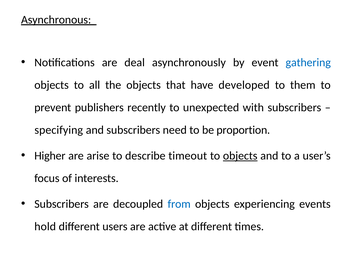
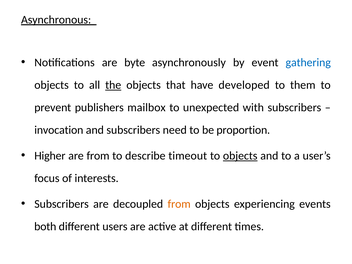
deal: deal -> byte (135, 63)
the underline: none -> present (113, 85)
recently: recently -> mailbox (146, 108)
specifying: specifying -> invocation (59, 130)
are arise: arise -> from (98, 156)
from colour: blue -> orange (179, 204)
hold: hold -> both (45, 226)
